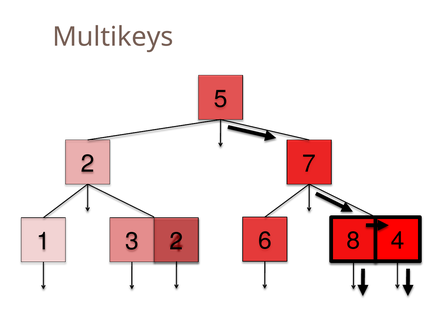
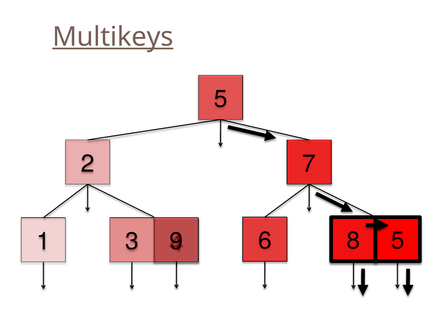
Multikeys underline: none -> present (113, 37)
8 4: 4 -> 5 (398, 241)
3 2: 2 -> 9 (176, 242)
